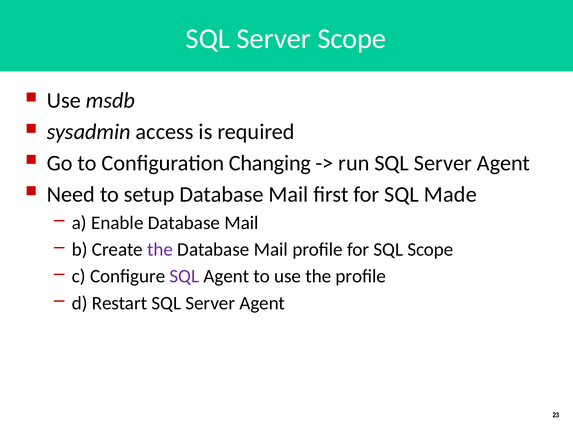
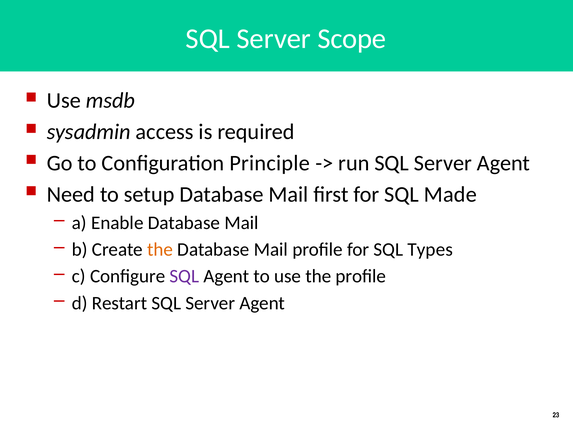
Changing: Changing -> Principle (270, 163)
the colour: purple -> orange (160, 249)
SQL Scope: Scope -> Types (430, 249)
